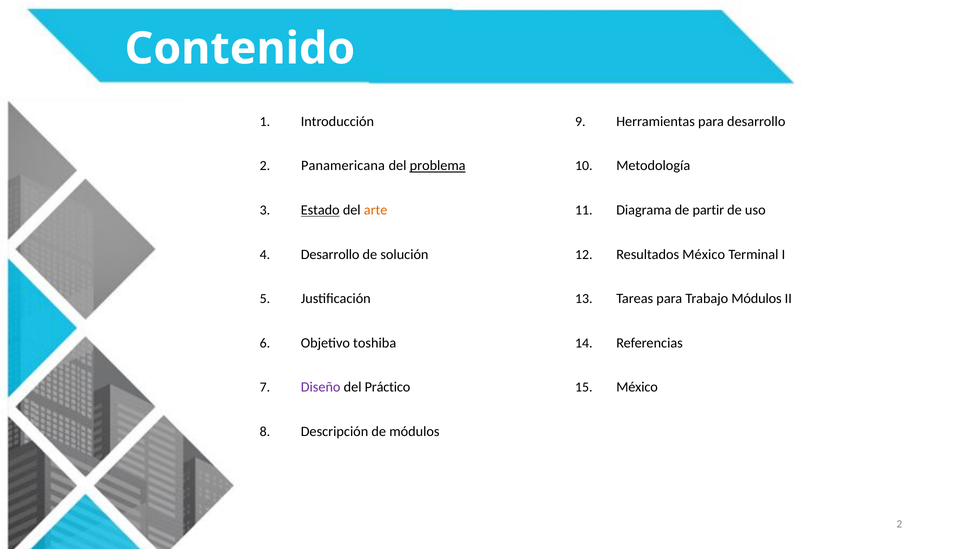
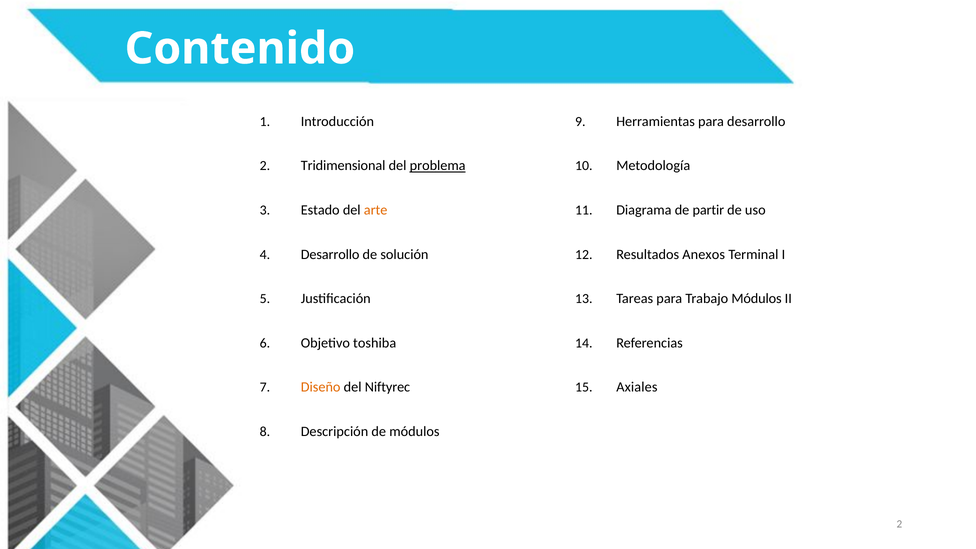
Panamericana: Panamericana -> Tridimensional (343, 166)
Estado underline: present -> none (320, 210)
Resultados México: México -> Anexos (704, 254)
Diseño colour: purple -> orange (321, 387)
Práctico: Práctico -> Niftyrec (387, 387)
México: México -> Axiales (637, 387)
